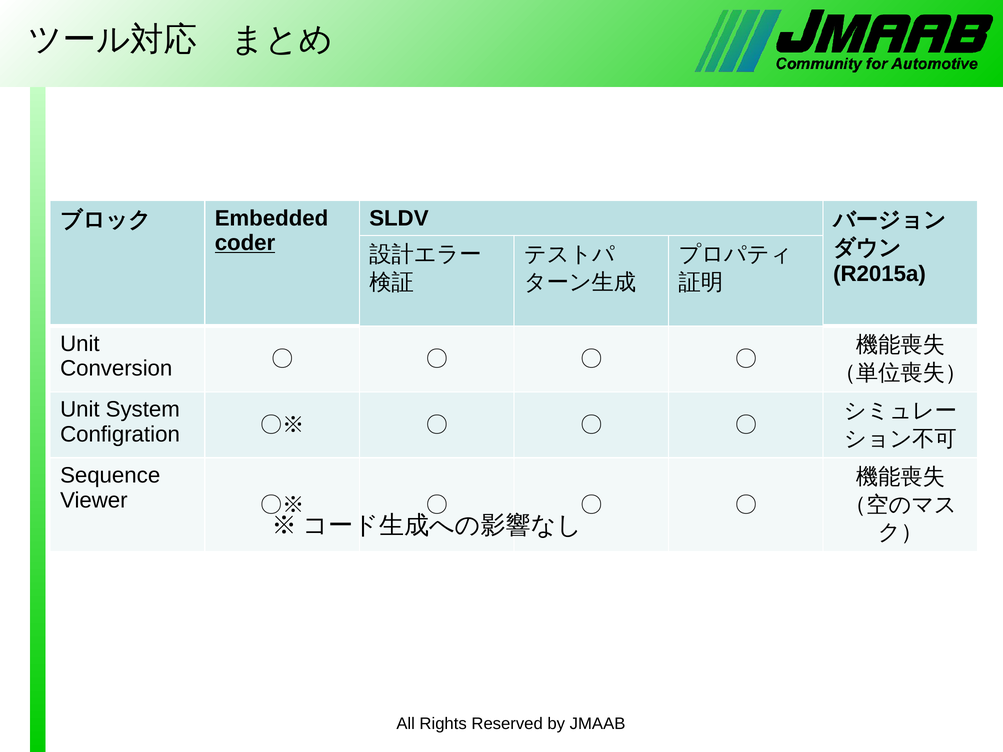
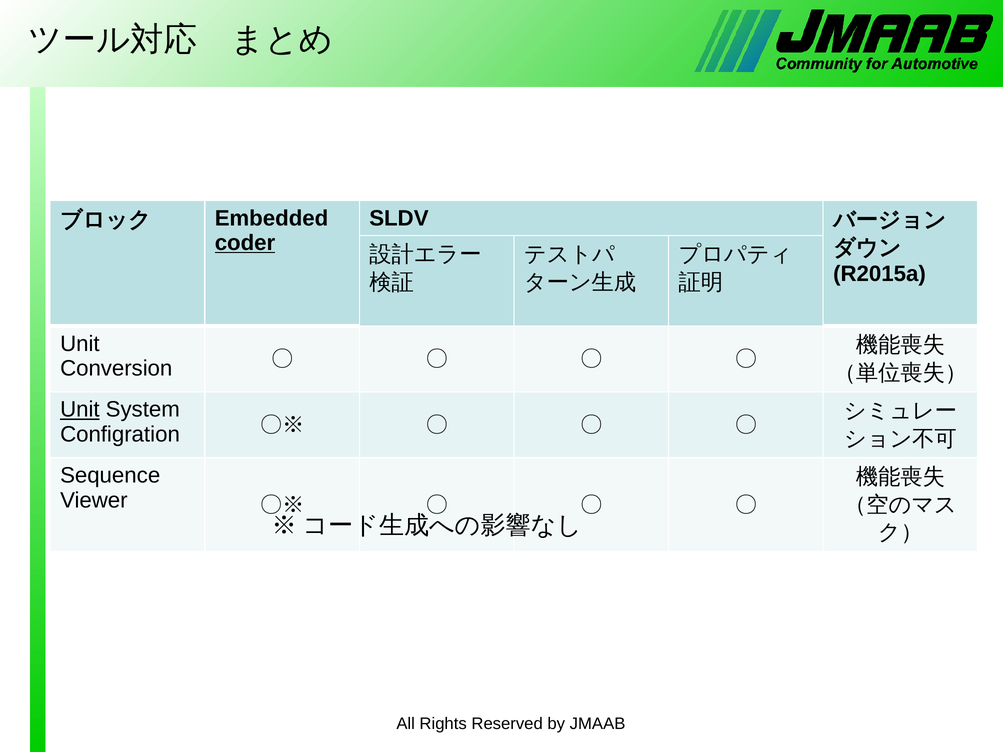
Unit underline: none -> present (80, 410)
